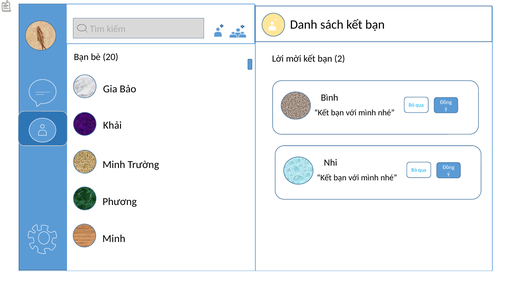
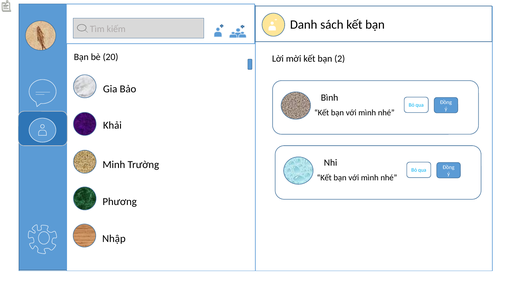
Minh: Minh -> Nhập (114, 239)
